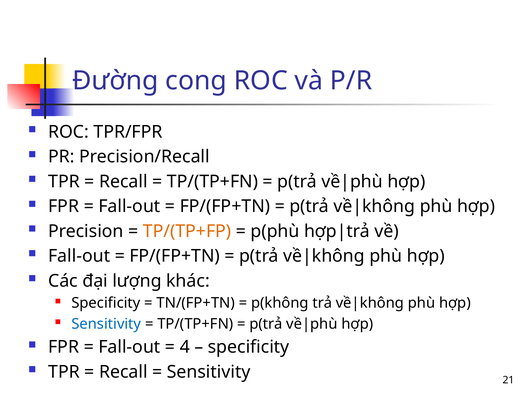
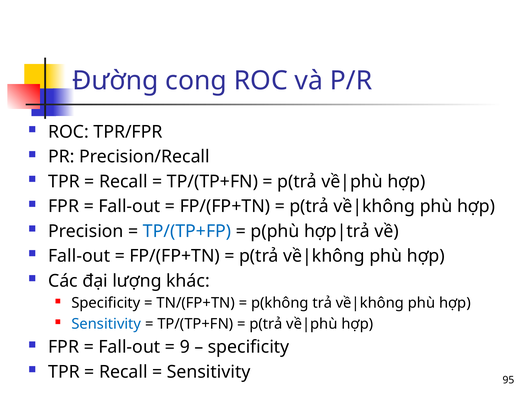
TP/(TP+FP colour: orange -> blue (187, 231)
4: 4 -> 9 (185, 346)
21: 21 -> 95 (508, 379)
